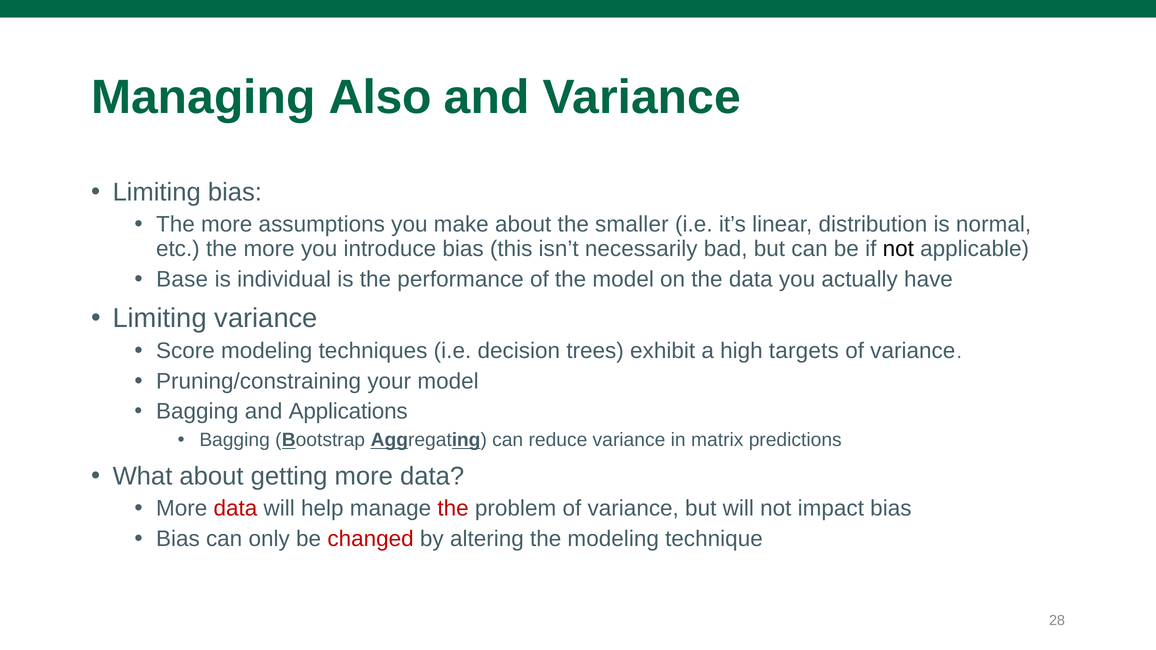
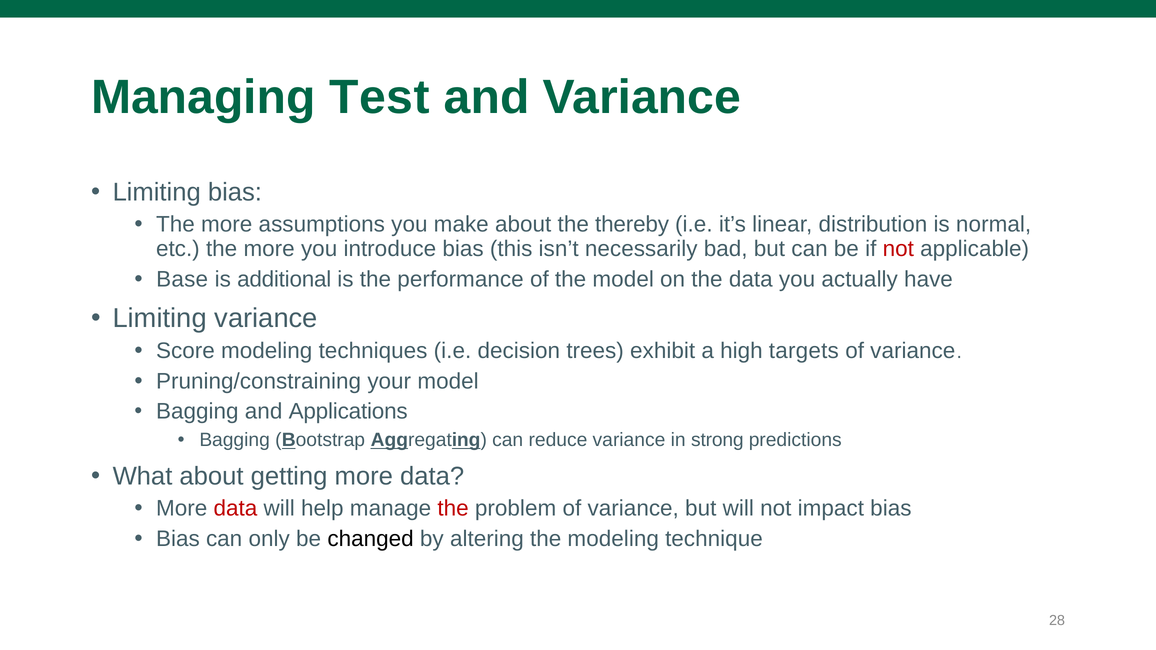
Also: Also -> Test (380, 97)
smaller: smaller -> thereby (632, 225)
not colour: black -> red (898, 249)
individual: individual -> additional (284, 279)
matrix: matrix -> strong (717, 440)
changed colour: red -> black (371, 539)
